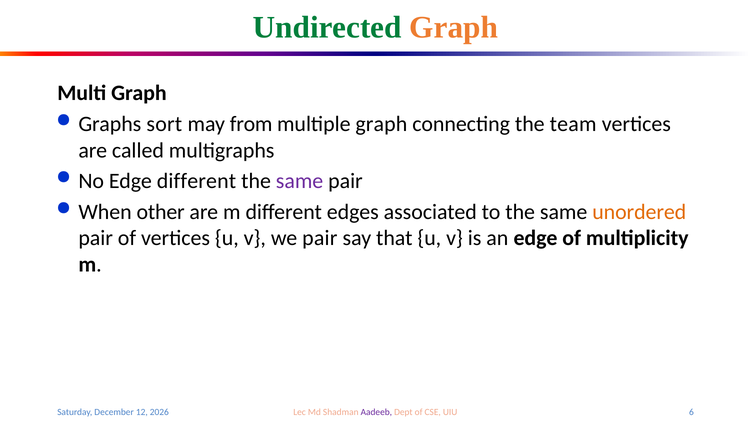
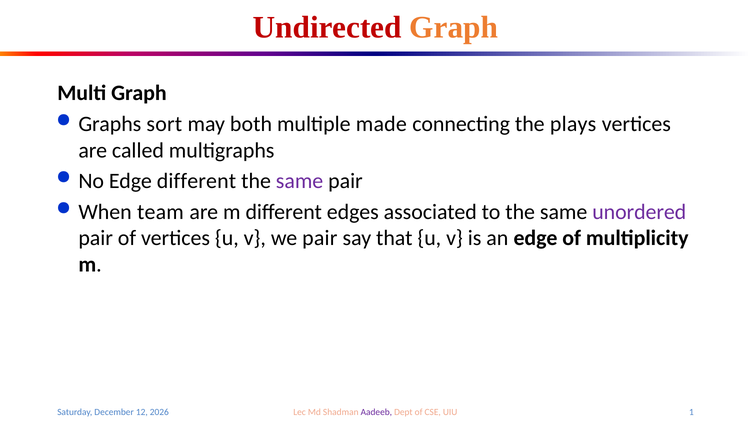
Undirected colour: green -> red (327, 28)
from: from -> both (251, 124)
multiple graph: graph -> made (381, 124)
team: team -> plays (573, 124)
other: other -> team (160, 212)
unordered colour: orange -> purple (639, 212)
6: 6 -> 1 (691, 412)
